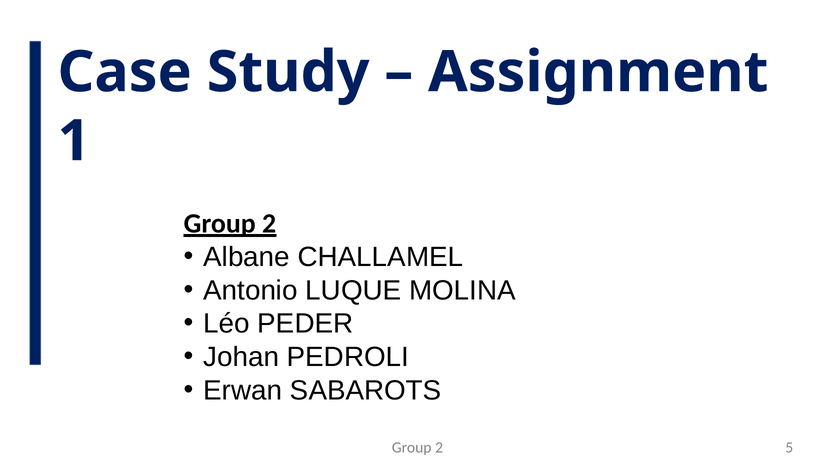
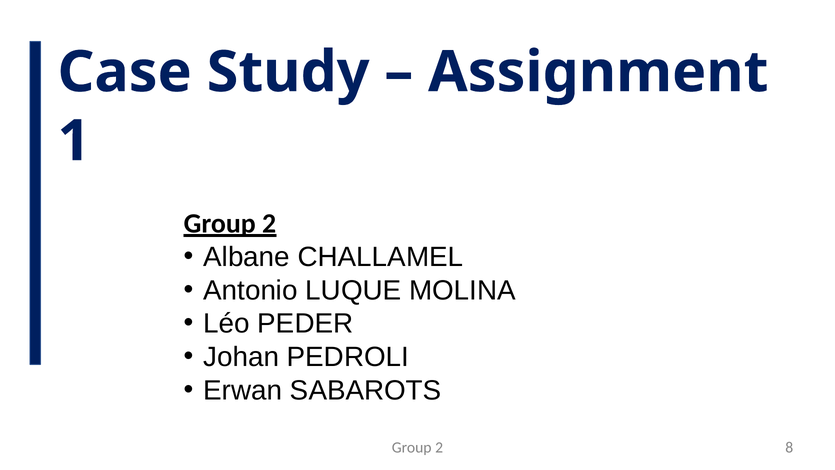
5: 5 -> 8 (789, 447)
